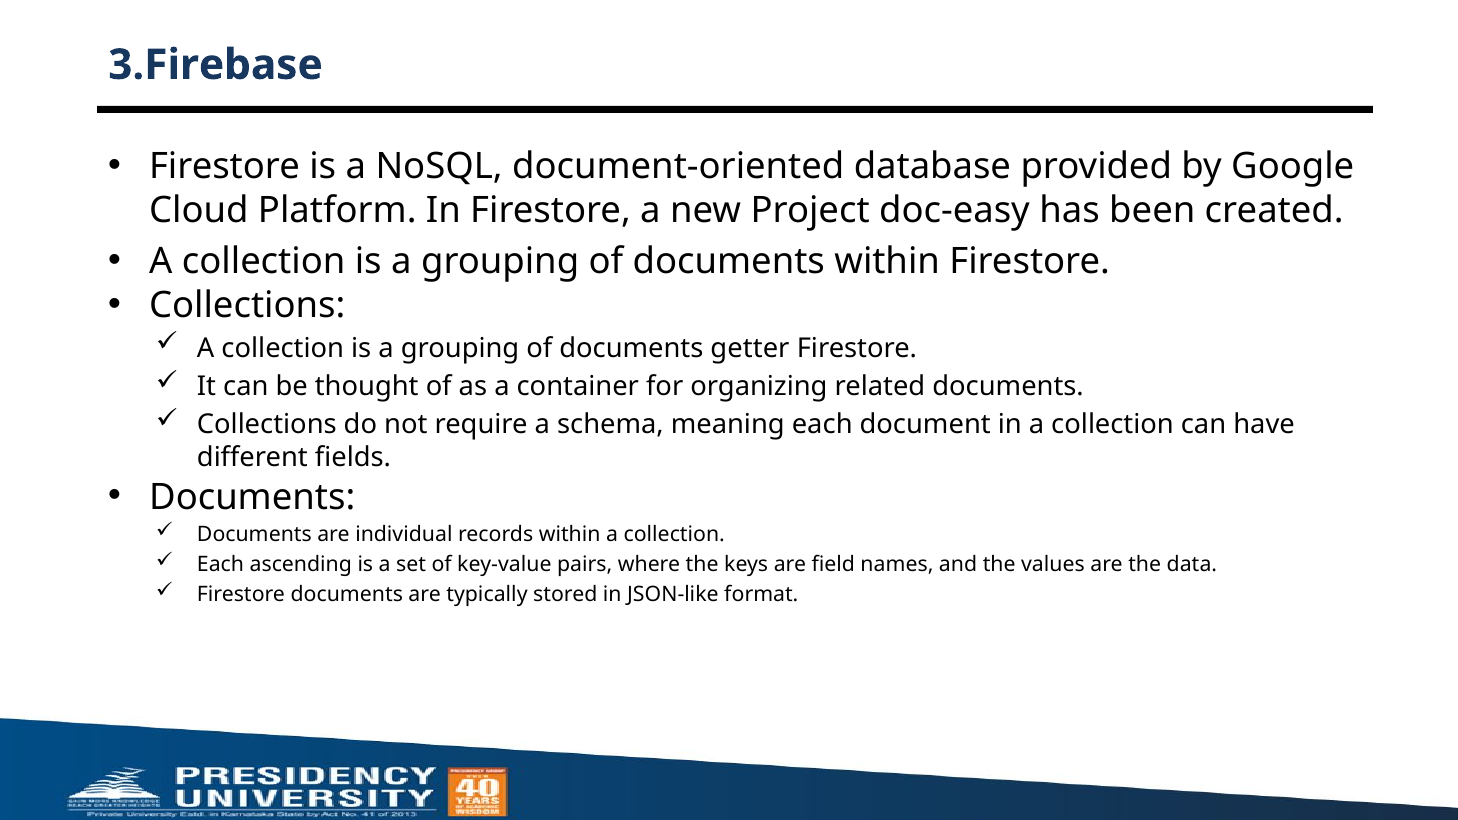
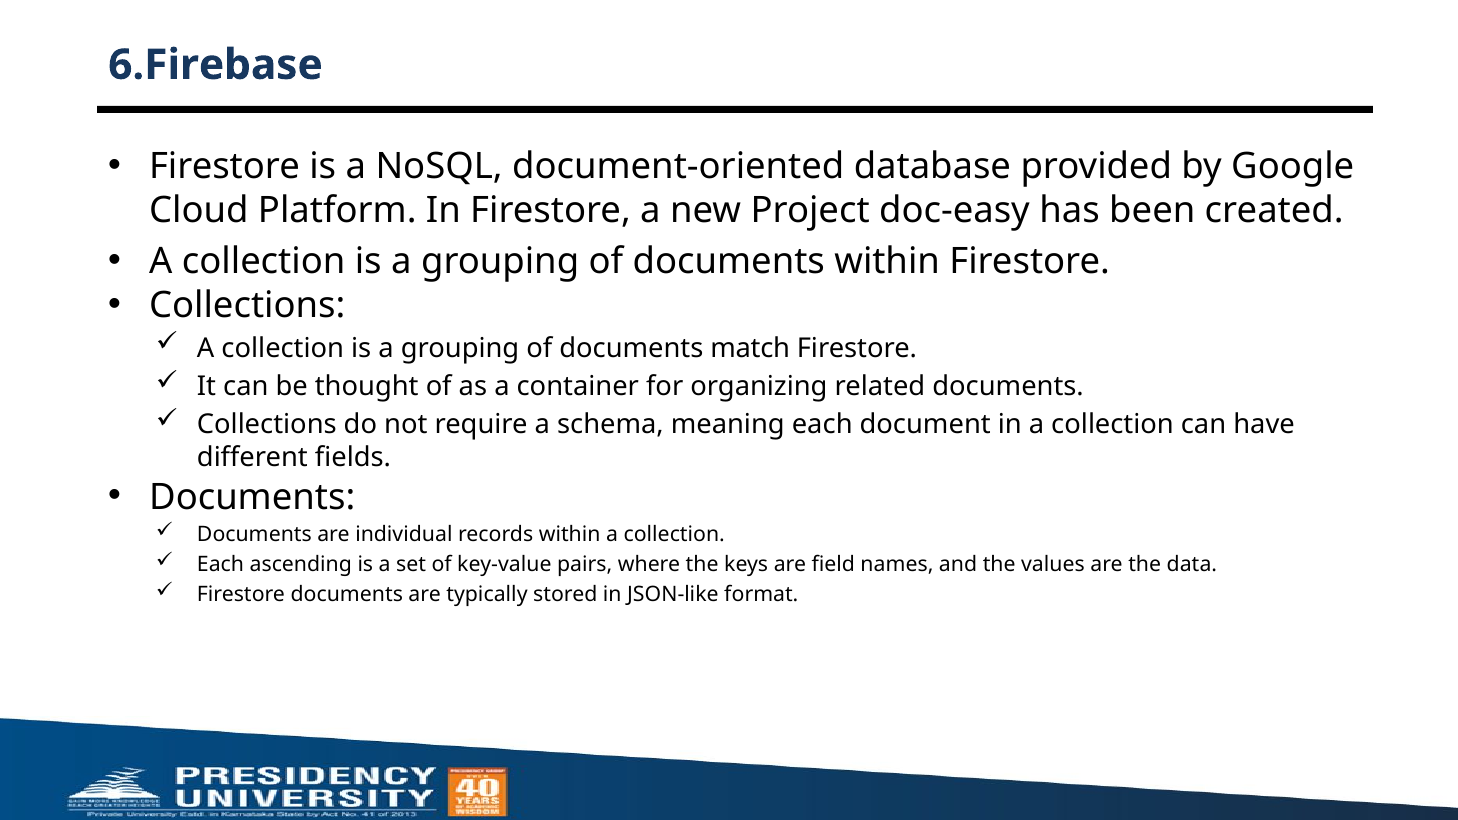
3.Firebase: 3.Firebase -> 6.Firebase (215, 65)
getter: getter -> match (750, 348)
